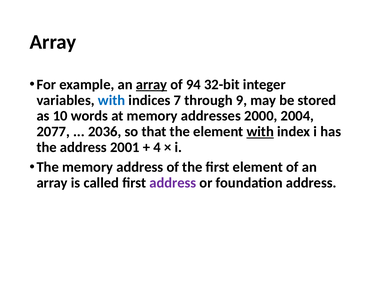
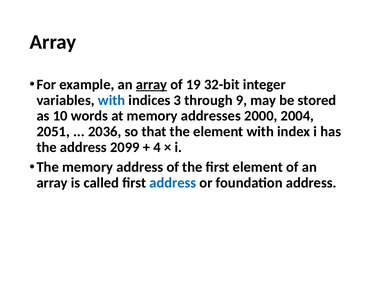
94: 94 -> 19 (193, 85)
7: 7 -> 3 (177, 100)
2077: 2077 -> 2051 (53, 132)
with underline: present -> none (260, 132)
2001: 2001 -> 2099 (125, 148)
address colour: purple -> blue (173, 183)
